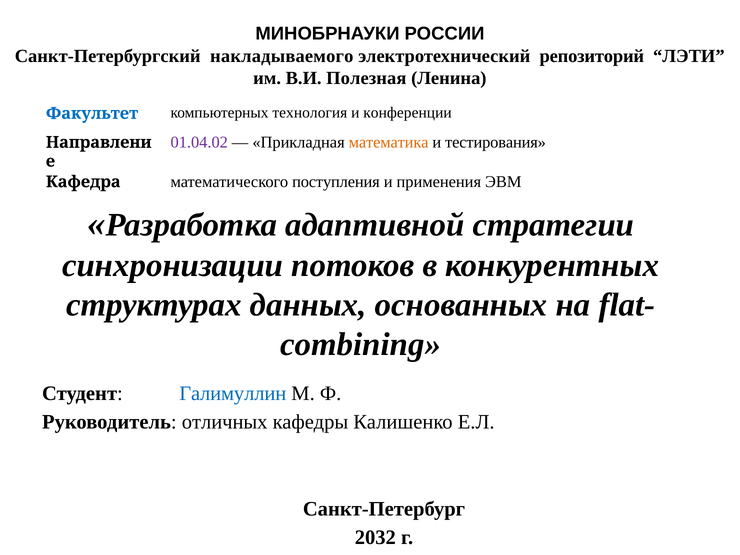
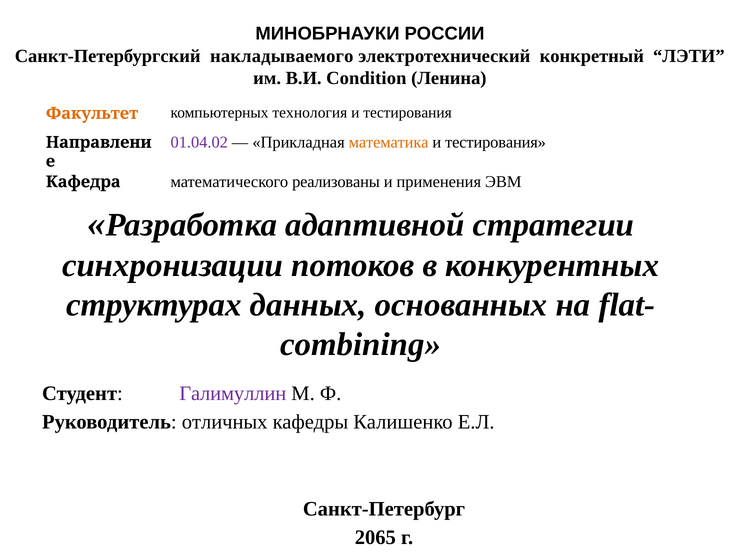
репозиторий: репозиторий -> конкретный (592, 56)
Полезная: Полезная -> Condition (366, 78)
Факультет colour: blue -> orange (92, 113)
конференции: конференции -> тестирования (408, 113)
поступления: поступления -> реализованы (336, 182)
Галимуллин colour: blue -> purple (233, 393)
2032: 2032 -> 2065 (375, 538)
